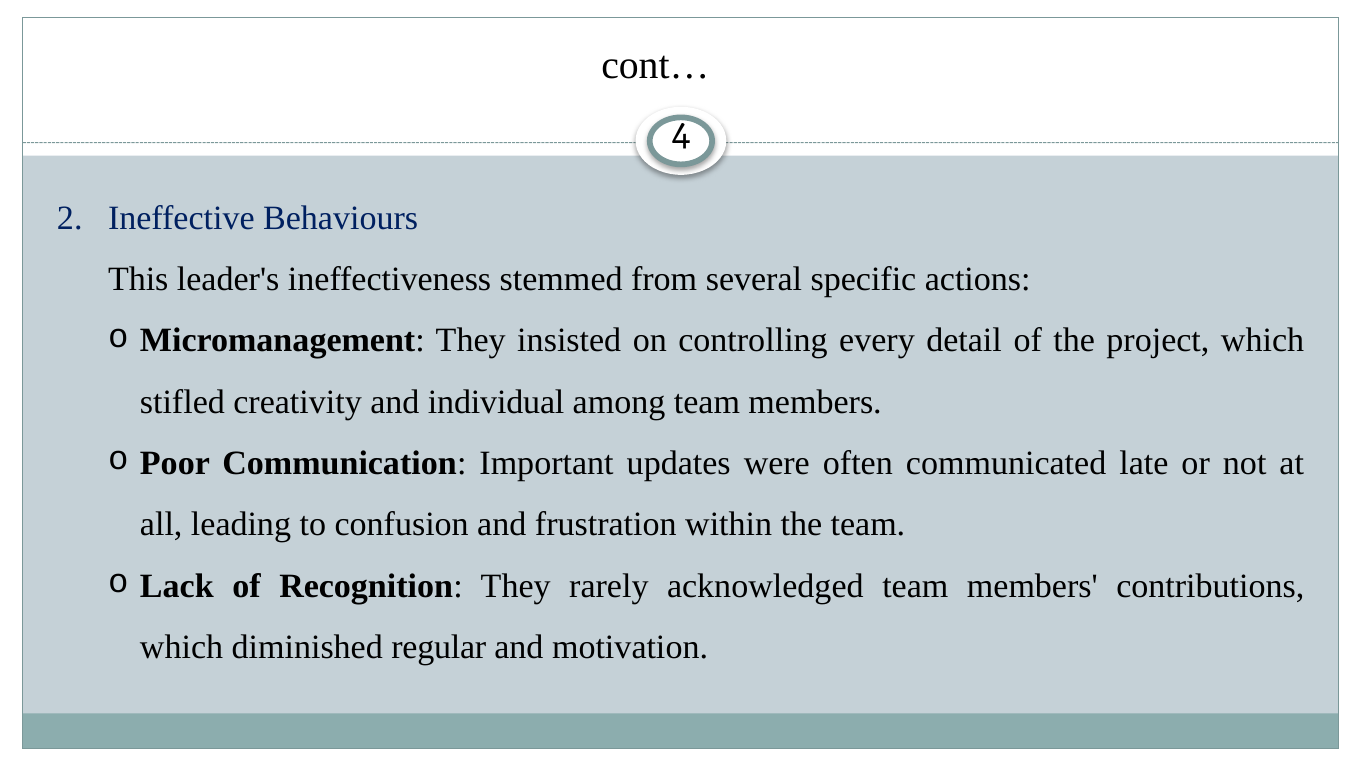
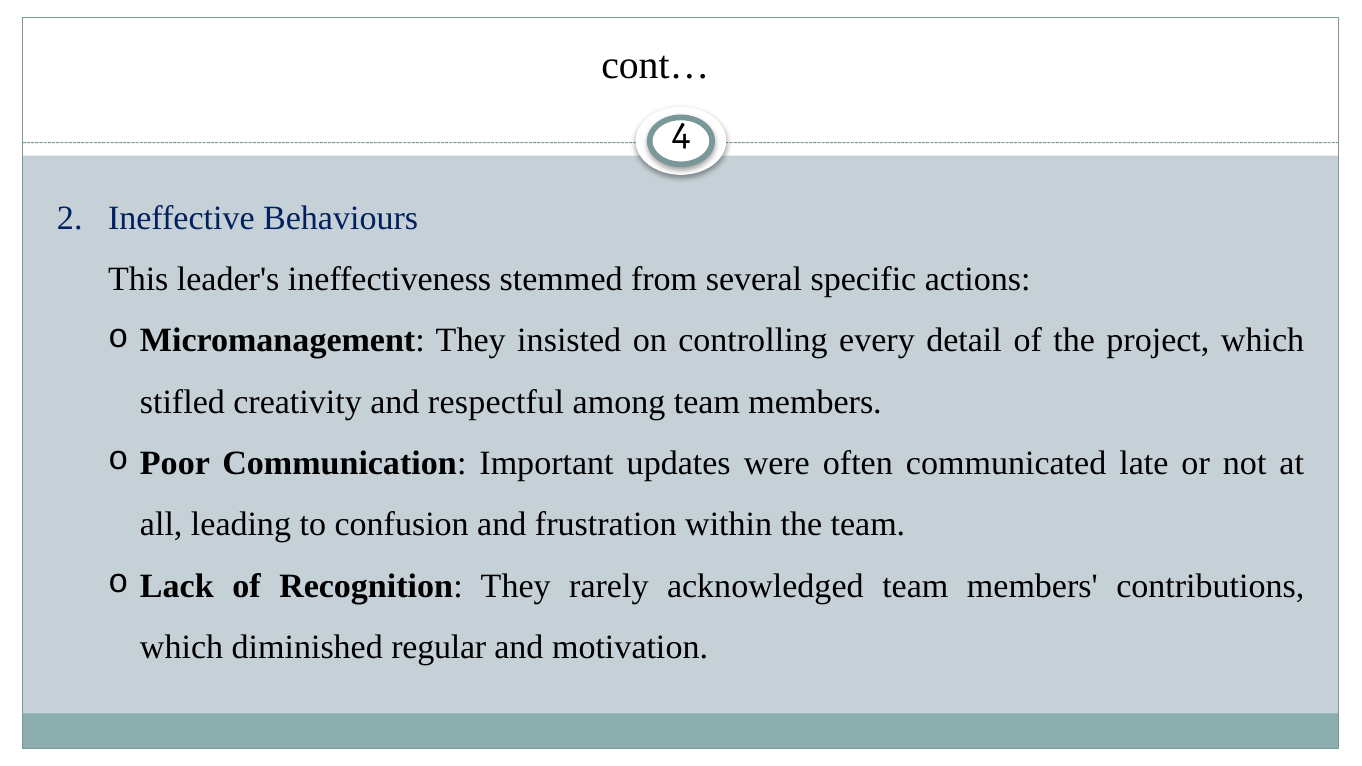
individual: individual -> respectful (496, 402)
